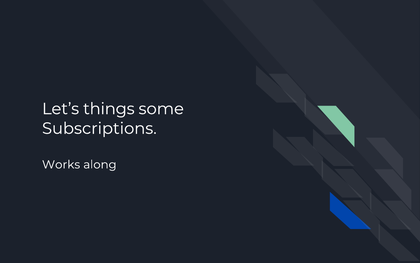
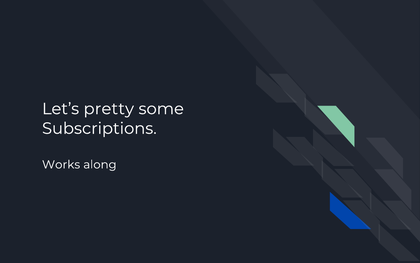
things: things -> pretty (109, 109)
